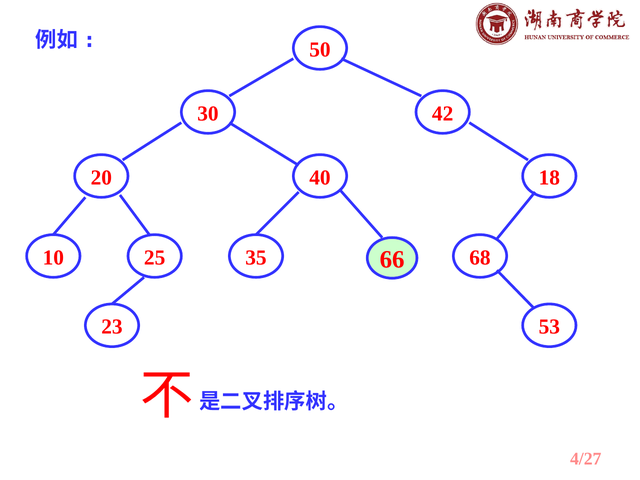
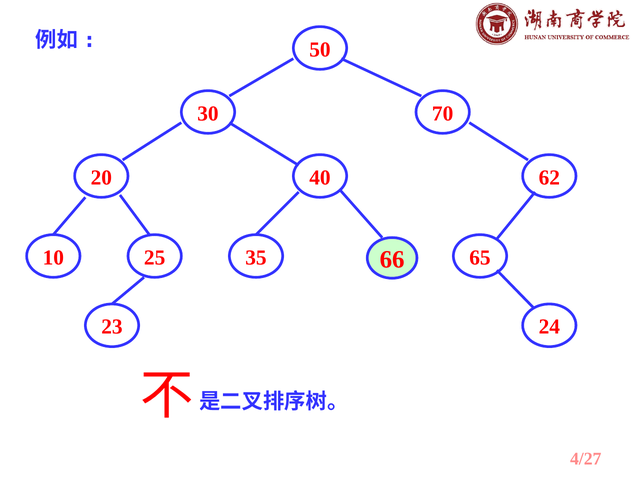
42: 42 -> 70 (443, 113)
18: 18 -> 62 (549, 177)
68: 68 -> 65 (480, 257)
53: 53 -> 24 (549, 327)
